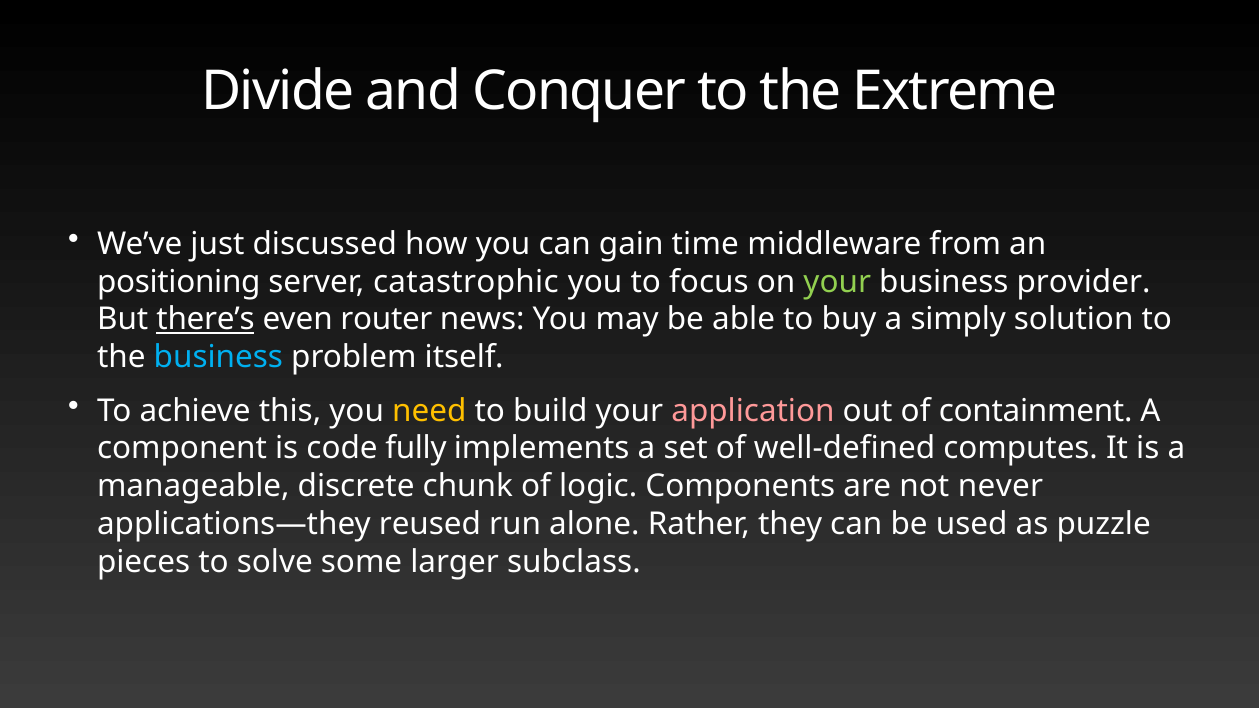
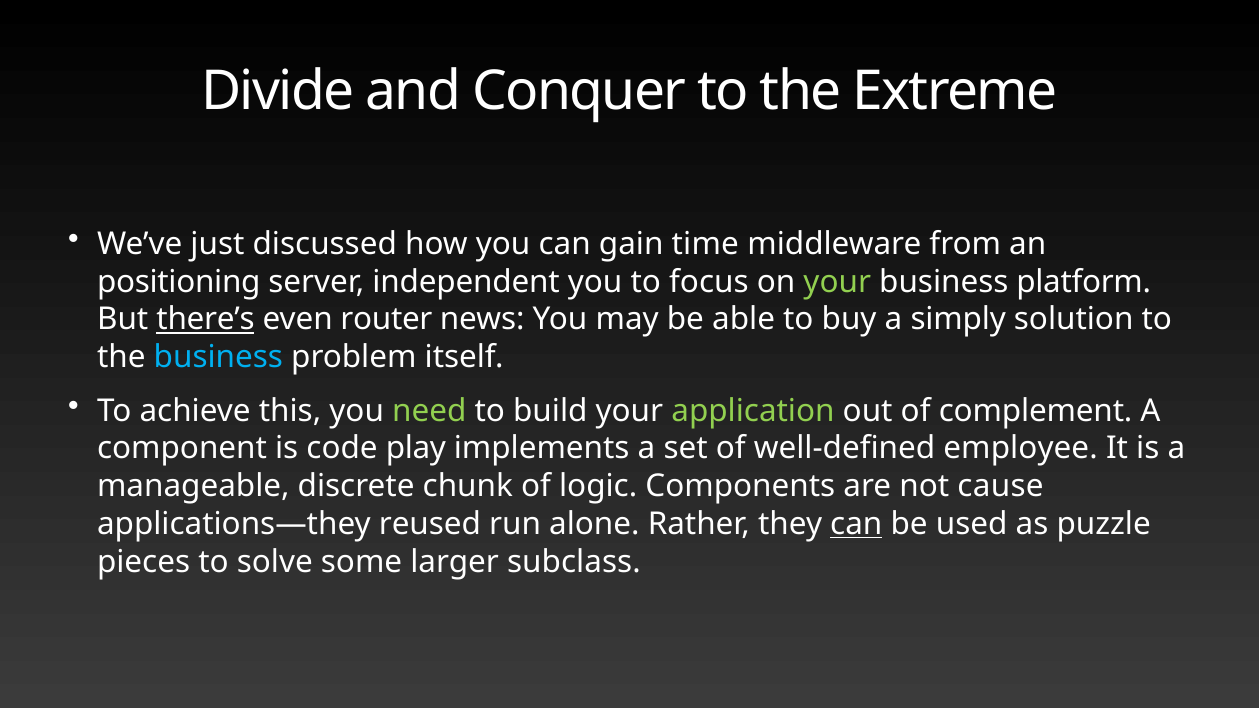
catastrophic: catastrophic -> independent (466, 282)
provider: provider -> platform (1084, 282)
need colour: yellow -> light green (429, 411)
application colour: pink -> light green (753, 411)
containment: containment -> complement (1036, 411)
fully: fully -> play (416, 449)
computes: computes -> employee (1021, 449)
never: never -> cause (1001, 486)
can underline: none -> present (856, 524)
